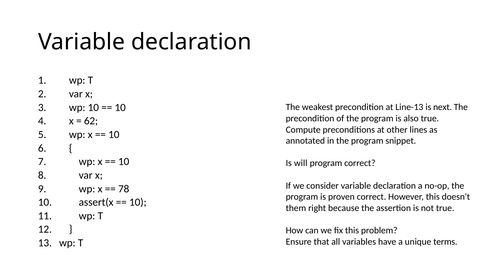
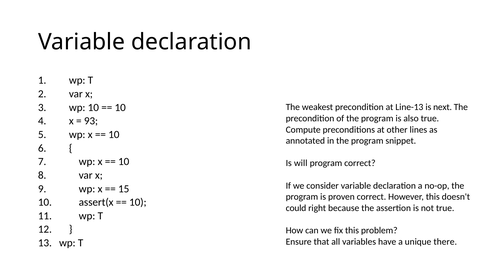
62: 62 -> 93 (91, 121)
78: 78 -> 15 (124, 189)
them: them -> could (296, 209)
terms: terms -> there (445, 242)
